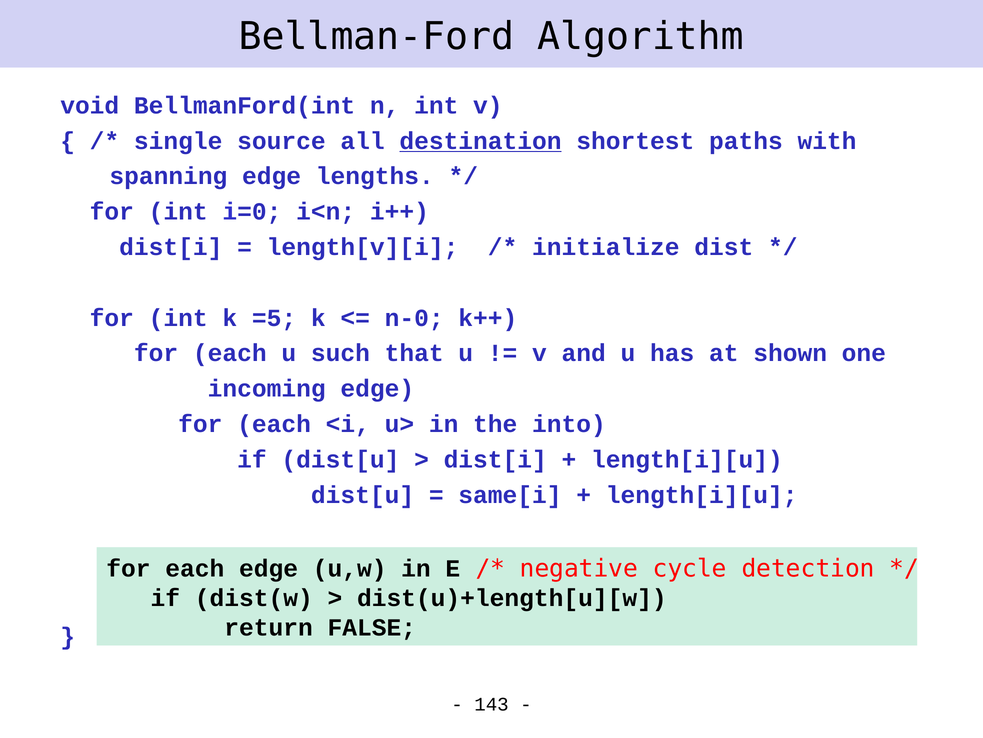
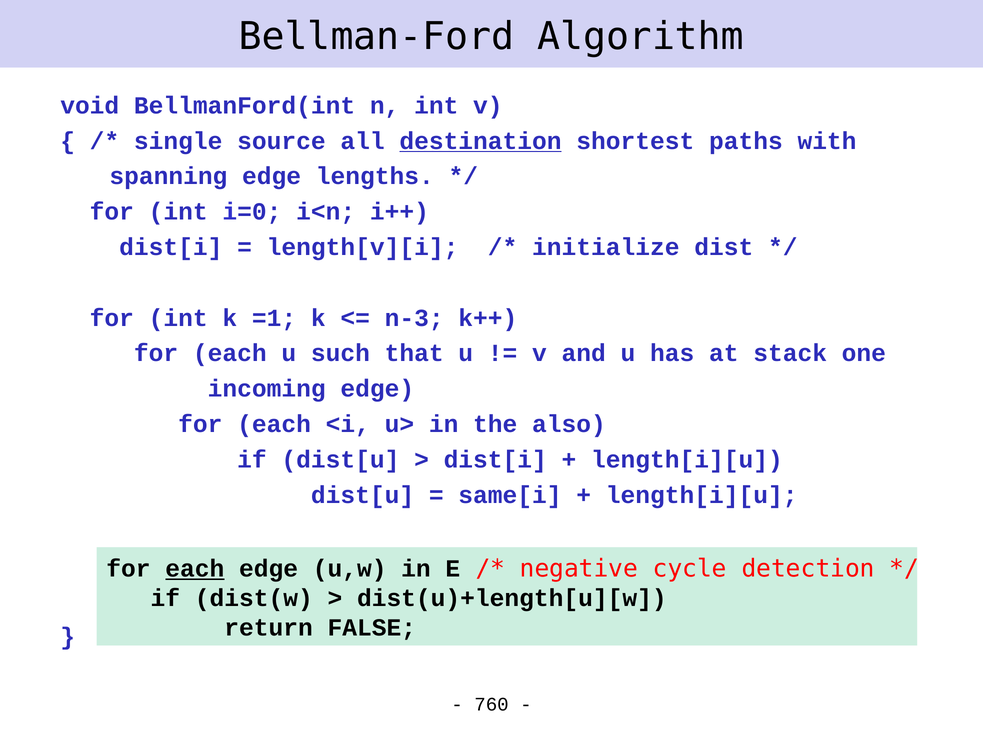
=5: =5 -> =1 (274, 318)
n-0: n-0 -> n-3 (414, 318)
shown: shown -> stack (790, 353)
into: into -> also (569, 424)
each underline: none -> present (195, 568)
143: 143 -> 760 (492, 704)
